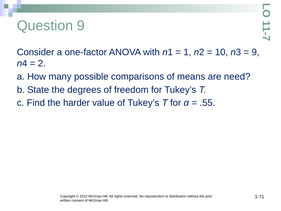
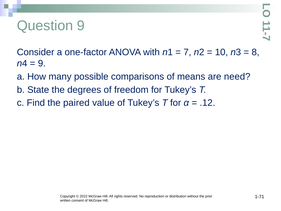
1: 1 -> 7 (187, 52)
9: 9 -> 8 (256, 52)
2: 2 -> 9 (42, 63)
harder: harder -> paired (76, 103)
.55: .55 -> .12 (207, 103)
